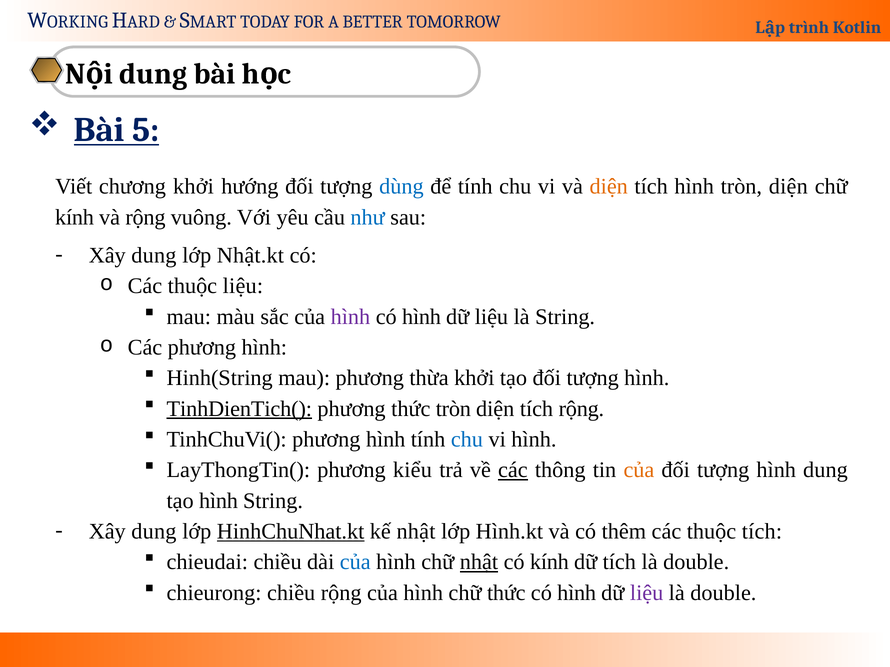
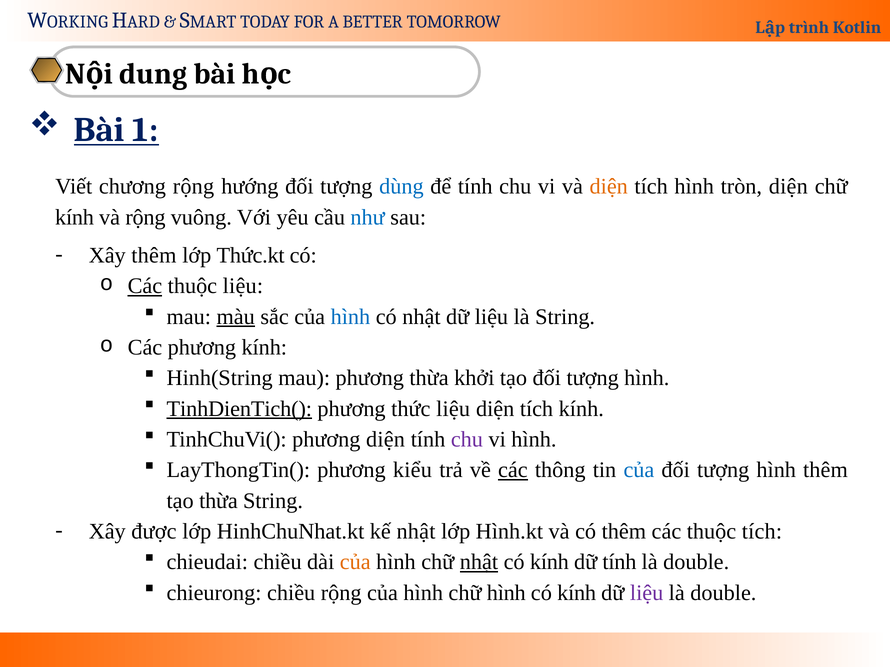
5: 5 -> 1 (145, 130)
chương khởi: khởi -> rộng (193, 187)
dung: dung -> thêm (154, 256)
Nhật.kt: Nhật.kt -> Thức.kt (251, 256)
Các underline: none -> present (145, 286)
màu underline: none -> present (236, 317)
hình colour: purple -> blue (350, 317)
hình: hình -> nhật (421, 317)
Các phương hình: hình -> kính (264, 348)
thức tròn: tròn -> liệu (453, 409)
tích rộng: rộng -> kính (581, 409)
TinhChuVi( phương hình: hình -> diện (386, 440)
chu colour: blue -> purple (467, 440)
của colour: orange -> blue (639, 470)
hình dung: dung -> thêm (825, 470)
tạo hình: hình -> thừa (218, 501)
dung: dung -> được (154, 532)
HinhChuNhat.kt underline: present -> none (291, 532)
của colour: blue -> orange (355, 563)
dữ tích: tích -> tính (619, 563)
chữ thức: thức -> hình (506, 593)
hình: hình -> kính (577, 593)
